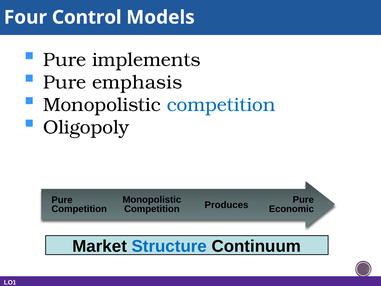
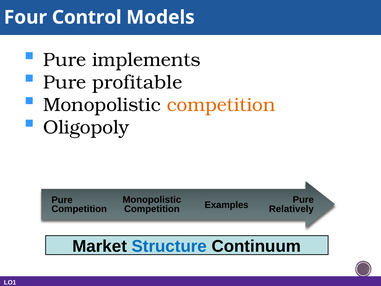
emphasis: emphasis -> profitable (137, 82)
competition colour: blue -> orange (221, 105)
Produces: Produces -> Examples (227, 205)
Economic: Economic -> Relatively (291, 209)
